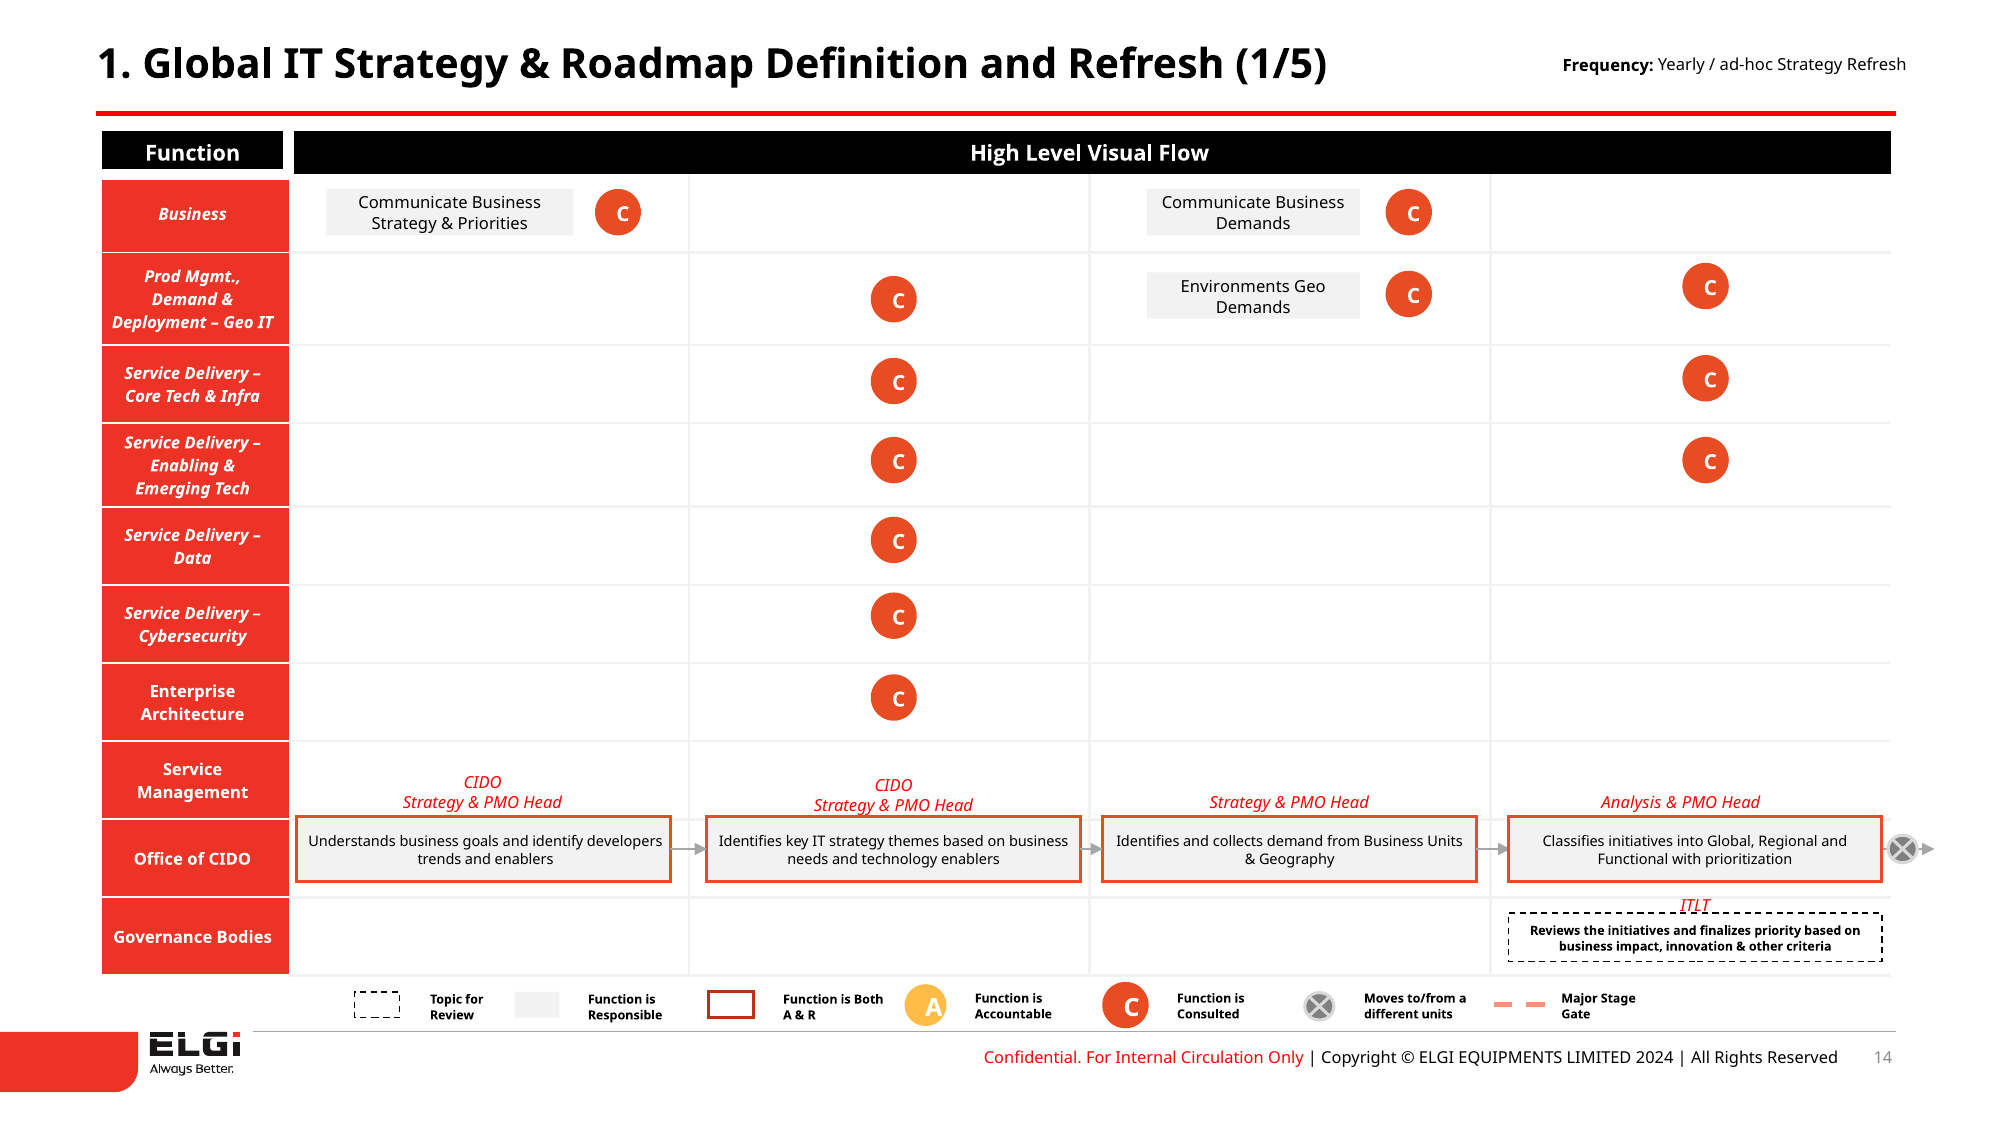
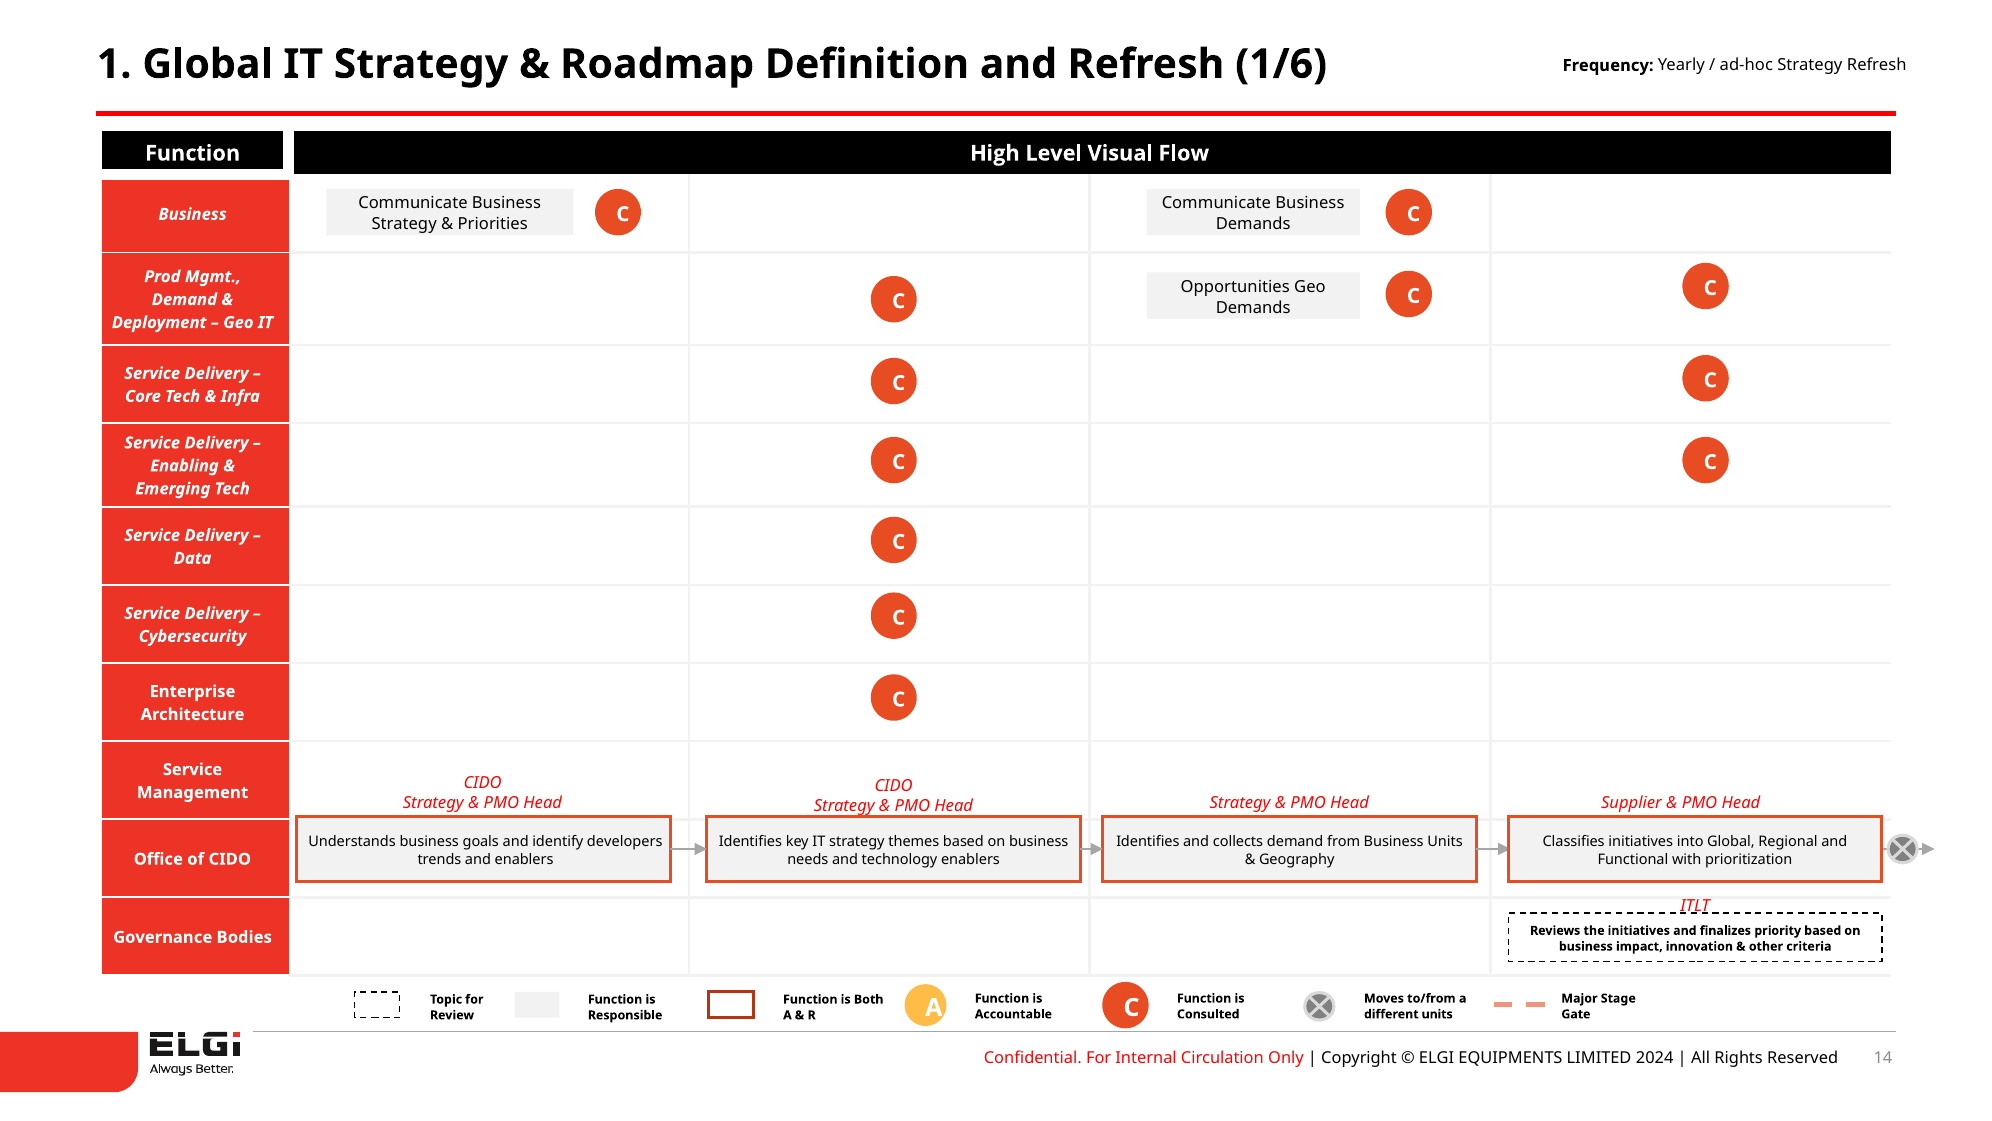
1/5: 1/5 -> 1/6 (1281, 64)
Environments: Environments -> Opportunities (1235, 287)
Analysis: Analysis -> Supplier (1631, 803)
